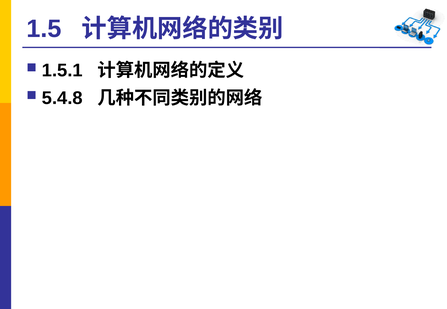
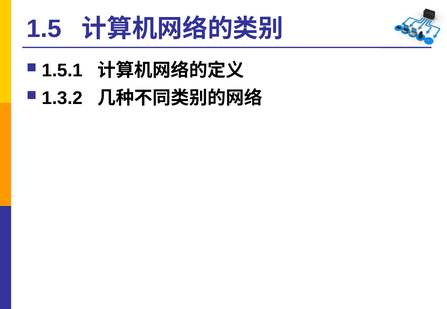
5.4.8: 5.4.8 -> 1.3.2 (62, 98)
